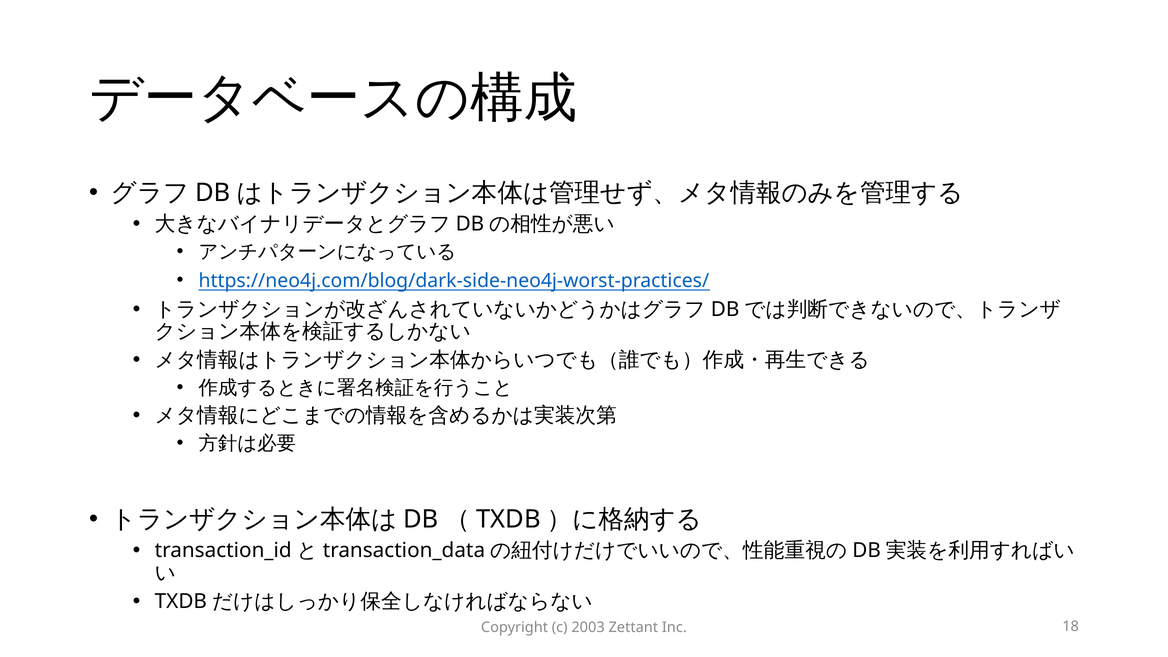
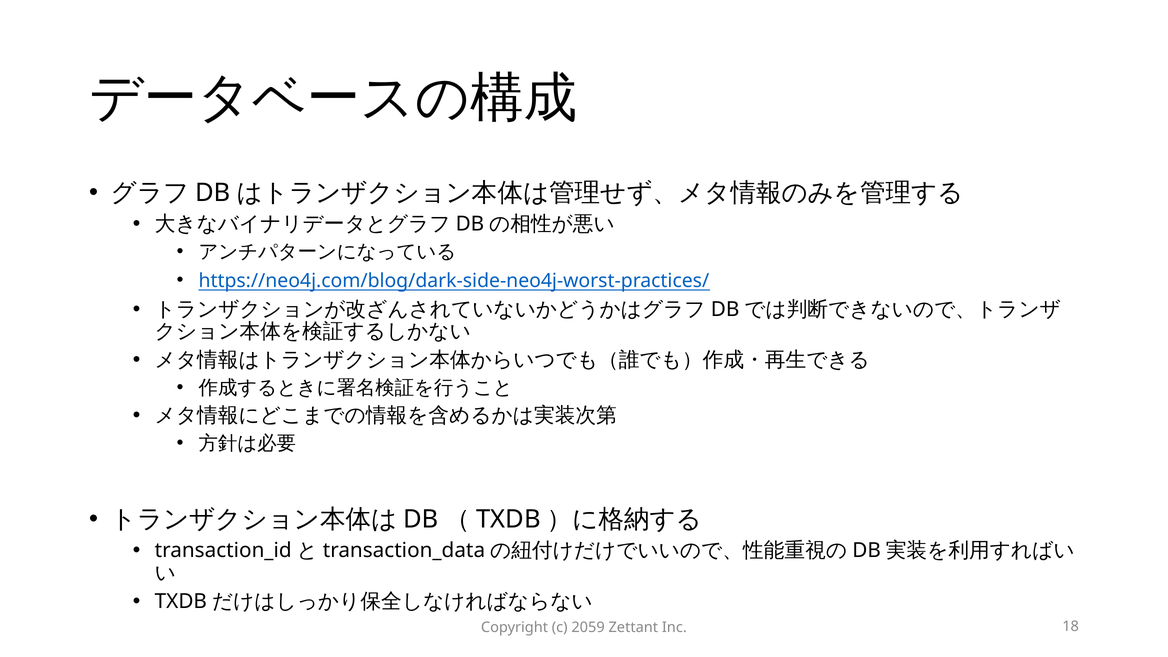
2003: 2003 -> 2059 (588, 627)
